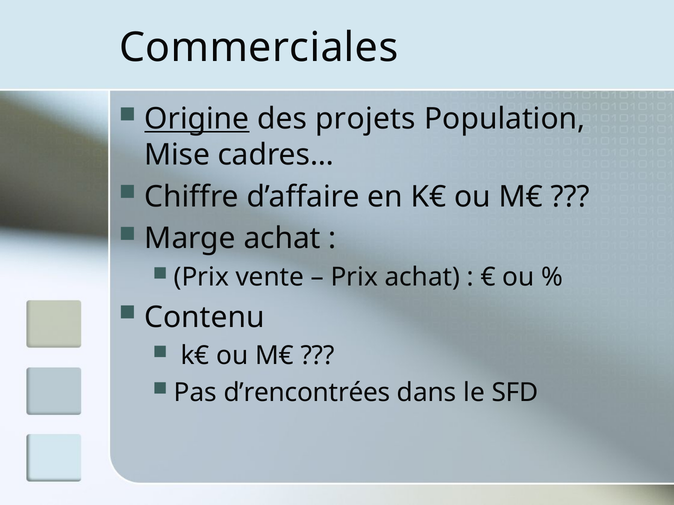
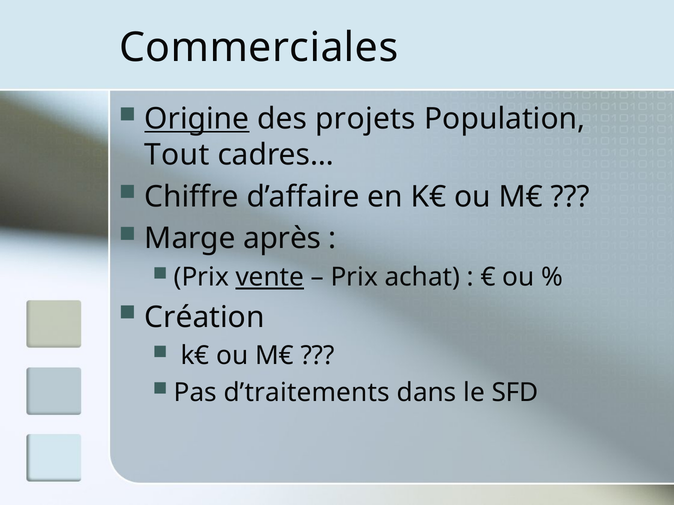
Mise: Mise -> Tout (177, 155)
Marge achat: achat -> après (282, 239)
vente underline: none -> present (270, 277)
Contenu: Contenu -> Création (205, 317)
d’rencontrées: d’rencontrées -> d’traitements (307, 393)
